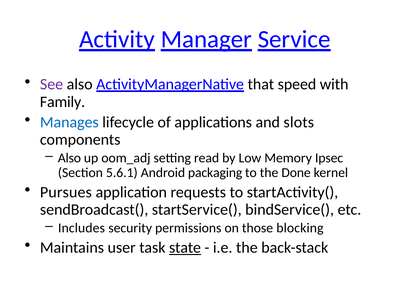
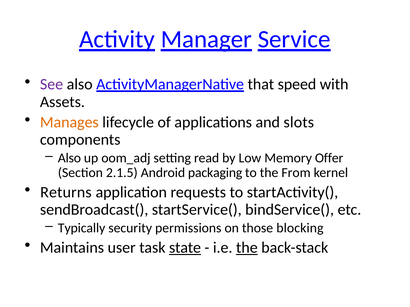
Family: Family -> Assets (62, 102)
Manages colour: blue -> orange (69, 123)
Ipsec: Ipsec -> Offer (329, 158)
5.6.1: 5.6.1 -> 2.1.5 (122, 173)
Done: Done -> From (296, 173)
Pursues: Pursues -> Returns (66, 193)
Includes: Includes -> Typically (82, 228)
the underline: none -> present (247, 248)
